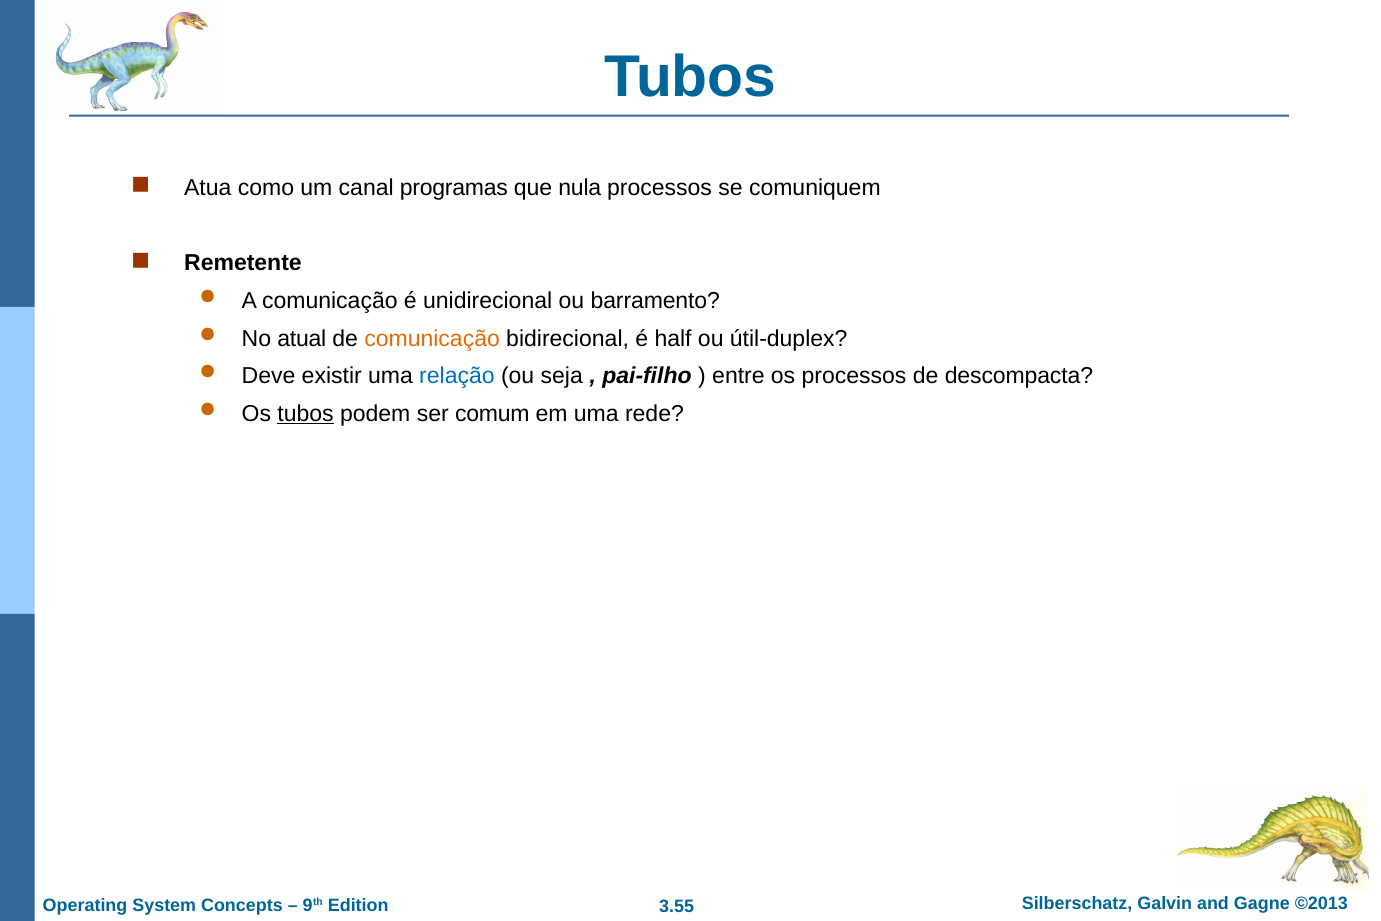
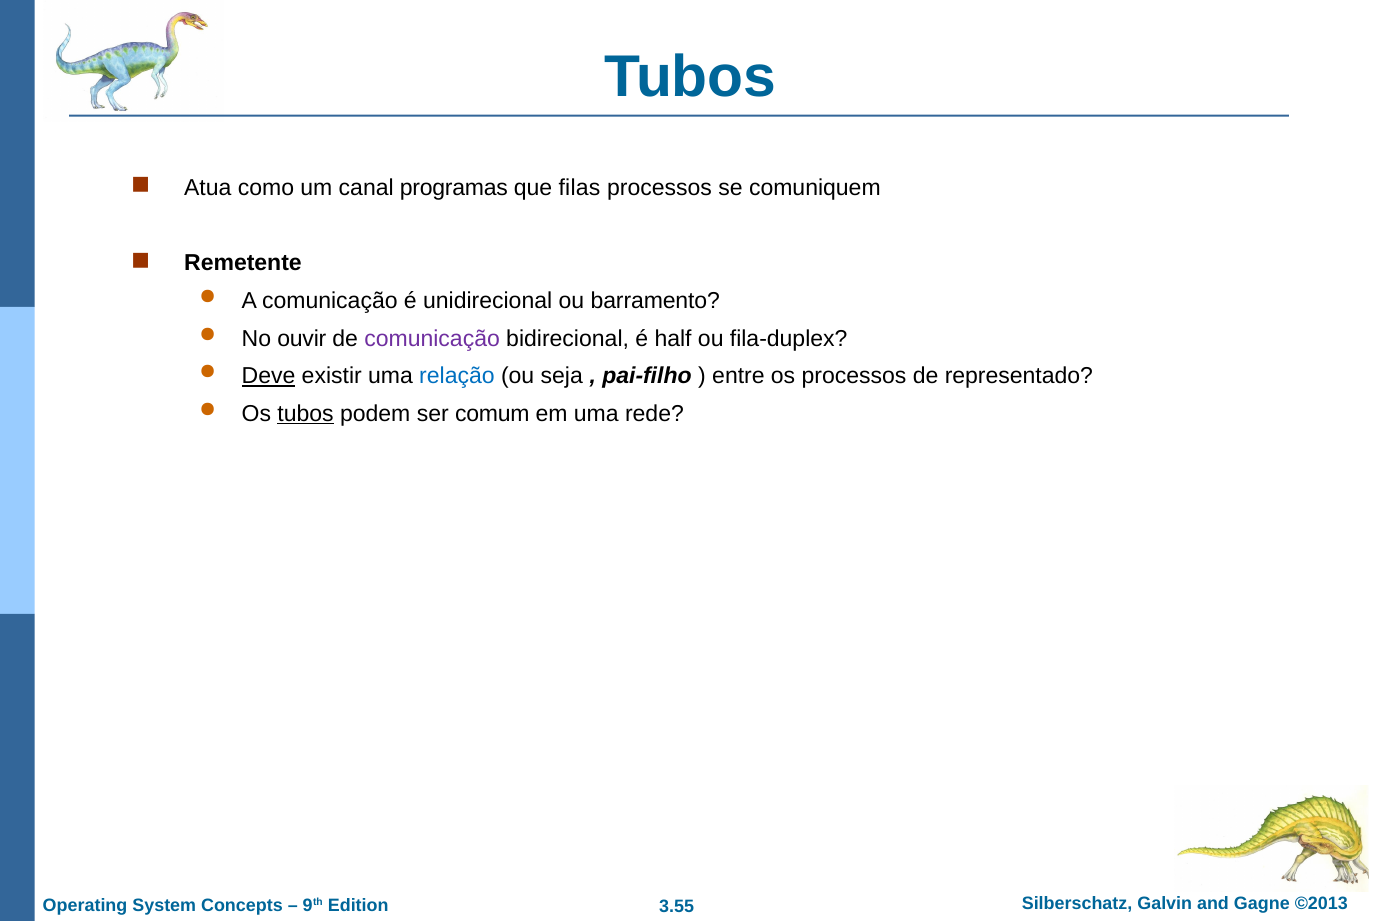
nula: nula -> filas (580, 188)
atual: atual -> ouvir (302, 338)
comunicação colour: orange -> purple (432, 338)
útil-duplex: útil-duplex -> fila-duplex (789, 338)
Deve underline: none -> present (269, 376)
descompacta: descompacta -> representado (1019, 376)
